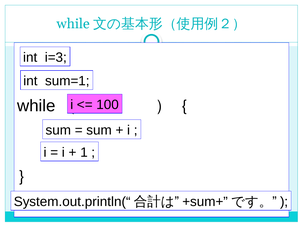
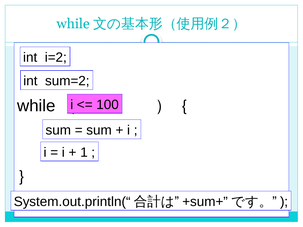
i=3: i=3 -> i=2 (56, 57)
sum=1: sum=1 -> sum=2 (67, 81)
